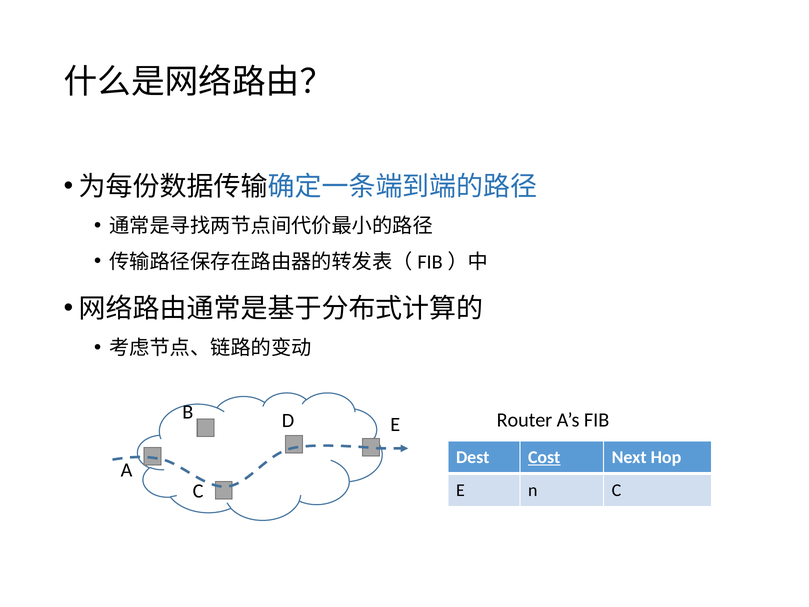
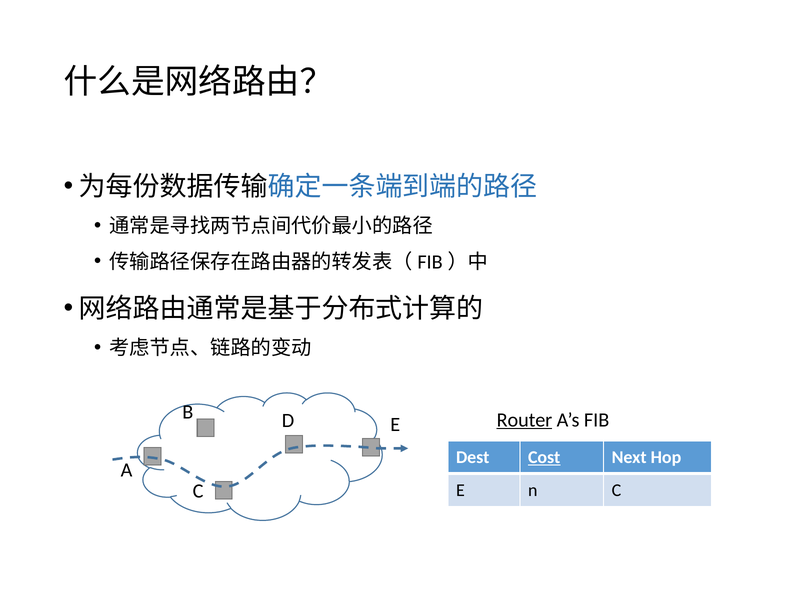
Router underline: none -> present (525, 420)
